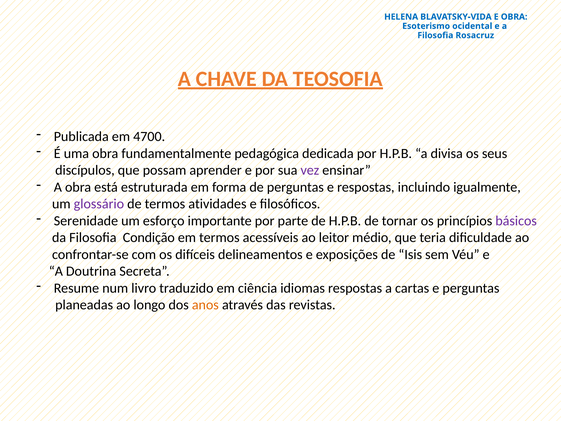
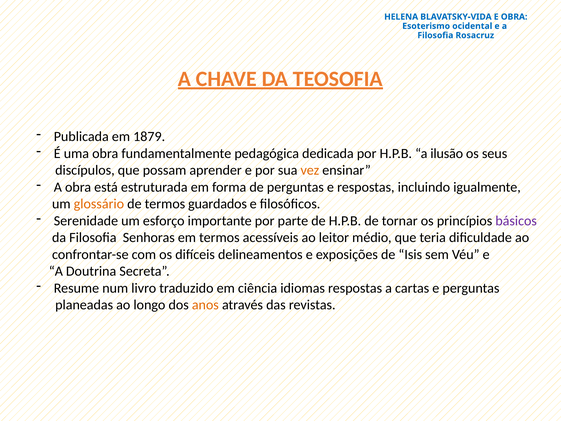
4700: 4700 -> 1879 (149, 137)
divisa: divisa -> ilusão (447, 153)
vez colour: purple -> orange (310, 170)
glossário colour: purple -> orange (99, 204)
atividades: atividades -> guardados (218, 204)
Condição: Condição -> Senhoras (149, 238)
